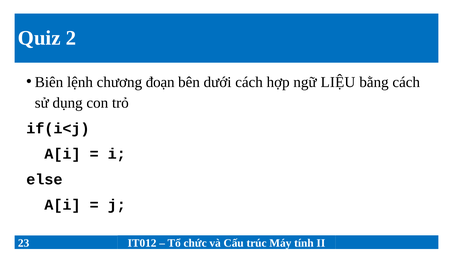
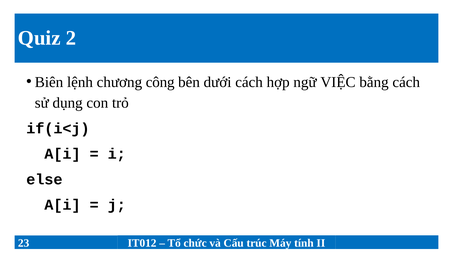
đoạn: đoạn -> công (160, 82)
LIỆU: LIỆU -> VIỆC (338, 82)
